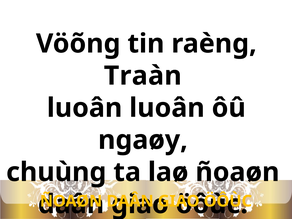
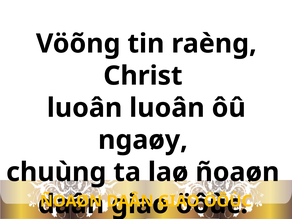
Traàn: Traàn -> Christ (143, 76)
